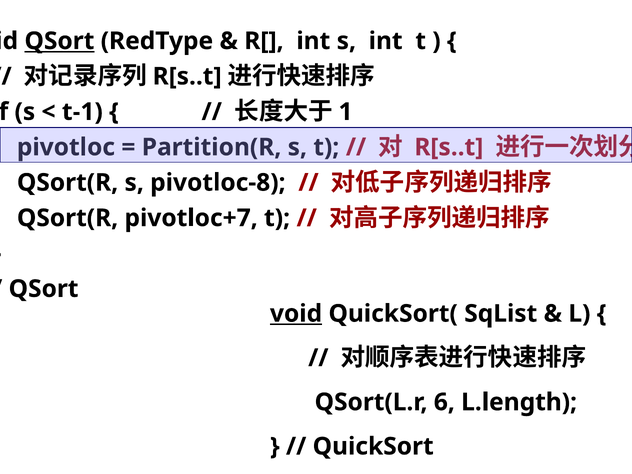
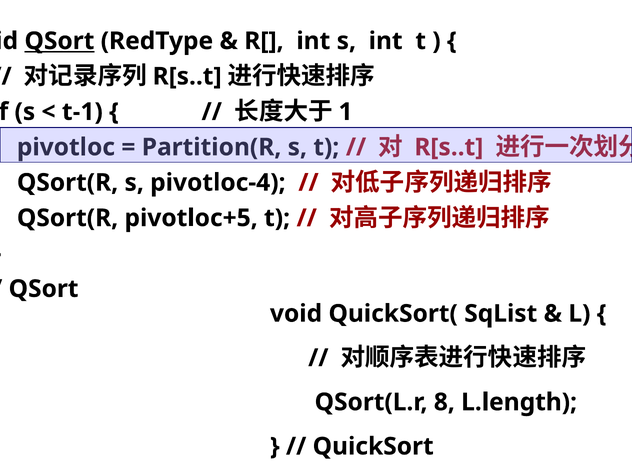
pivotloc-8: pivotloc-8 -> pivotloc-4 (218, 183)
pivotloc+7: pivotloc+7 -> pivotloc+5 (191, 218)
void underline: present -> none (296, 314)
6: 6 -> 8 (444, 402)
